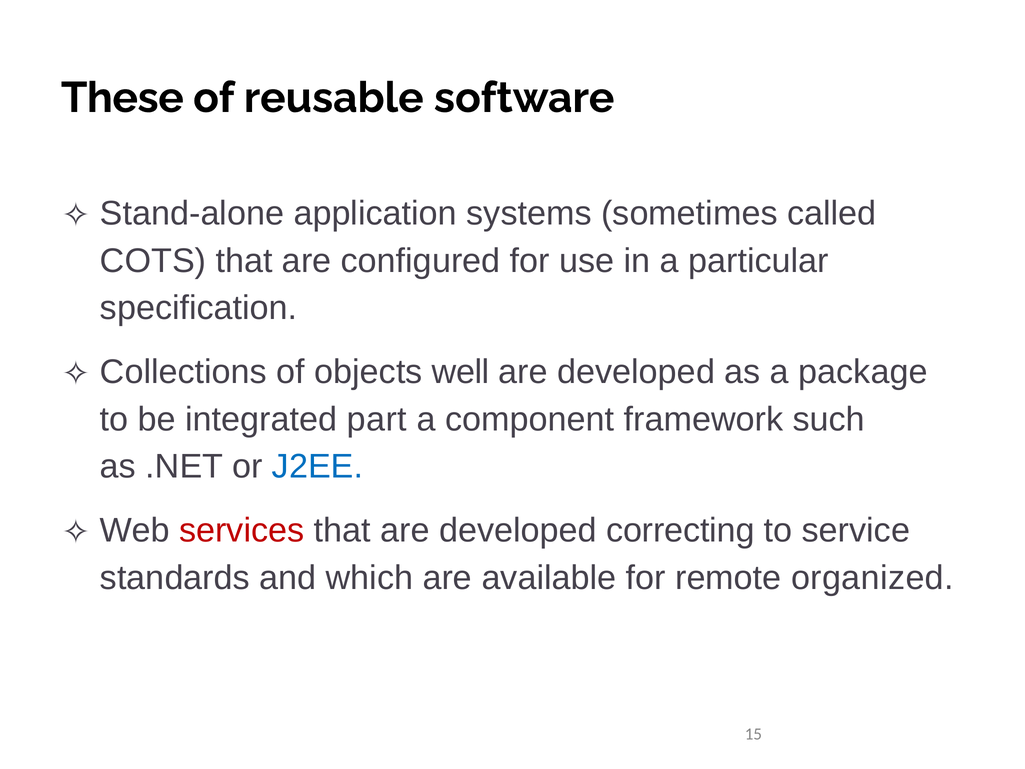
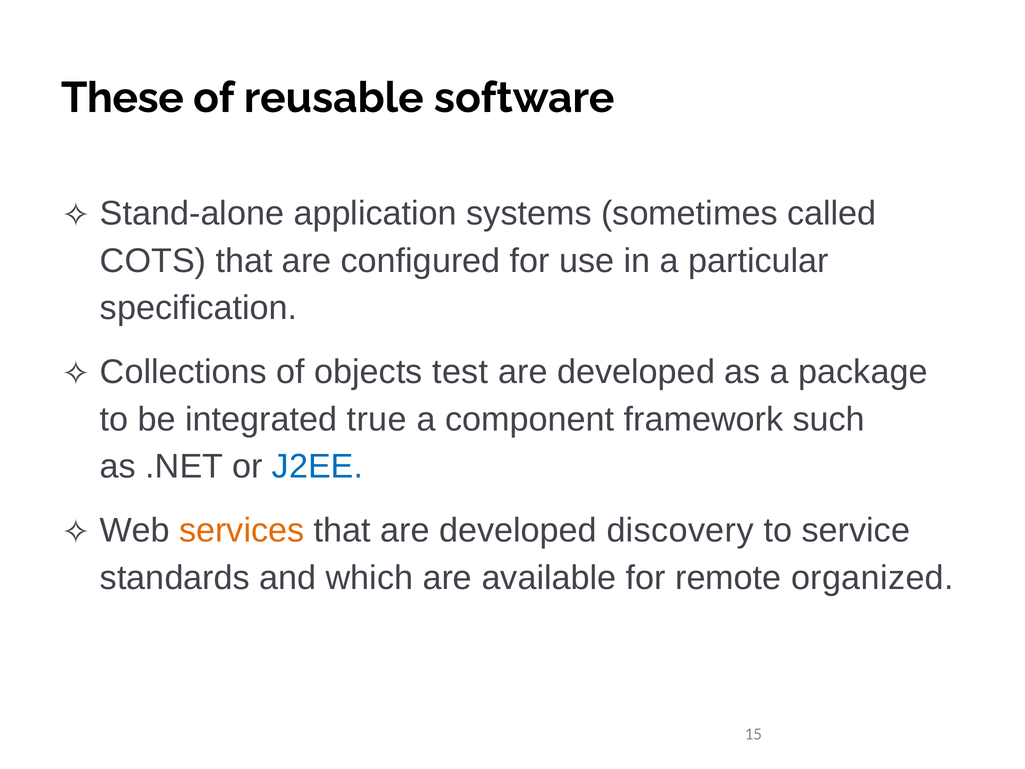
well: well -> test (460, 372)
part: part -> true (377, 419)
services colour: red -> orange (242, 530)
correcting: correcting -> discovery (680, 530)
